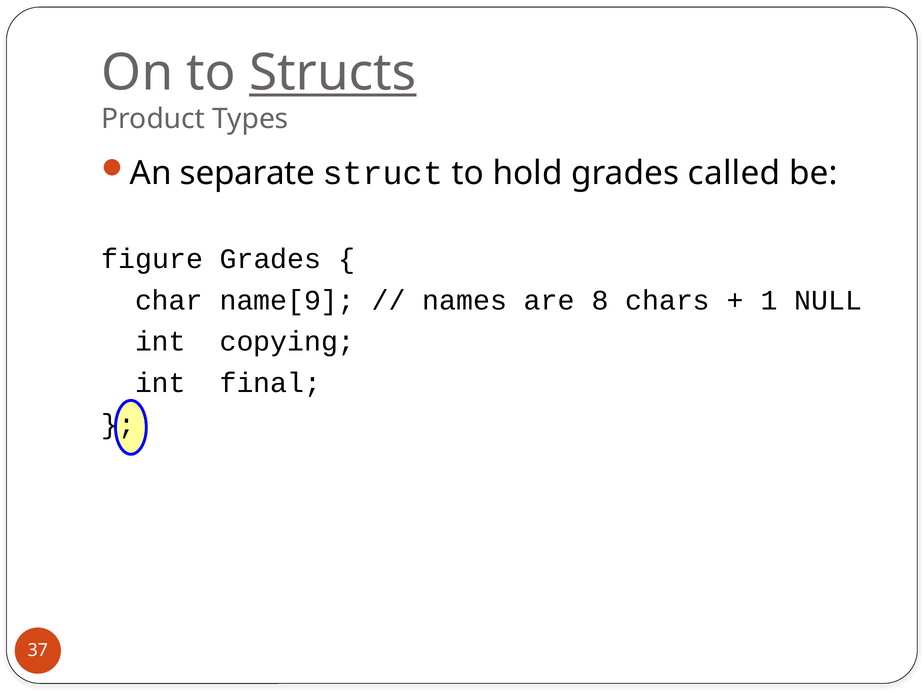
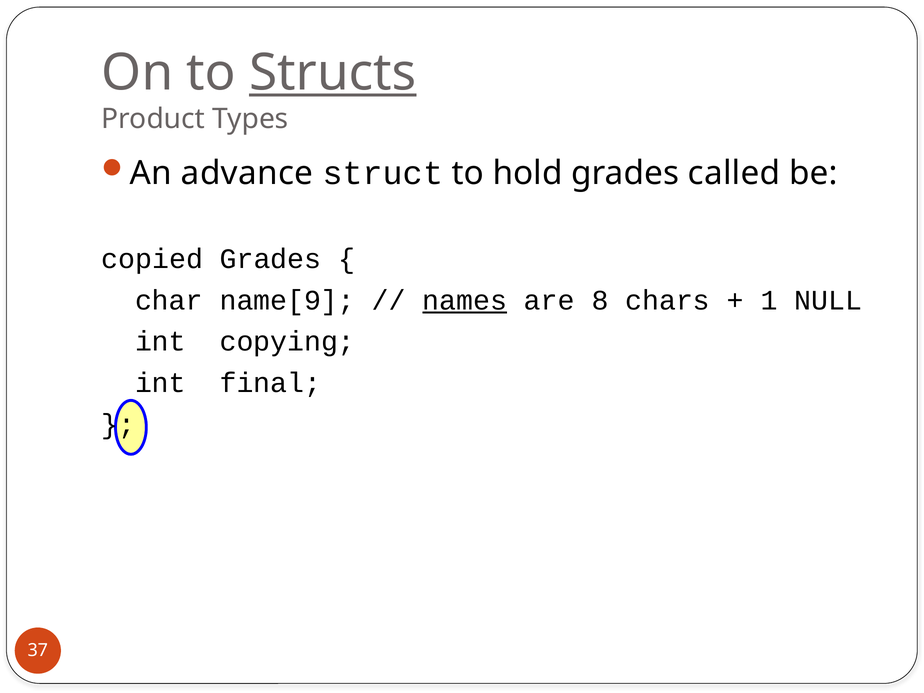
separate: separate -> advance (247, 173)
figure: figure -> copied (152, 259)
names underline: none -> present (465, 300)
